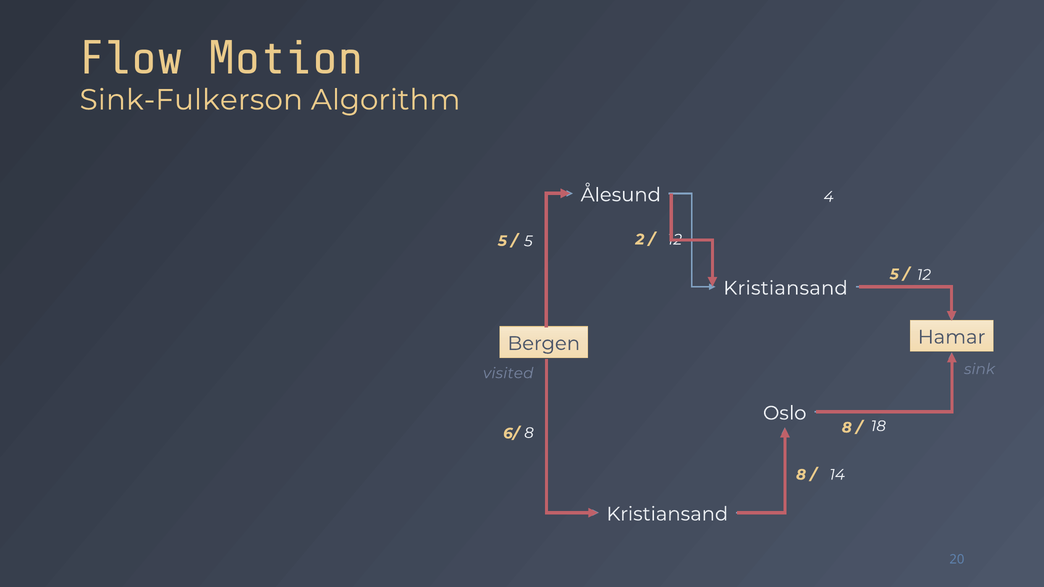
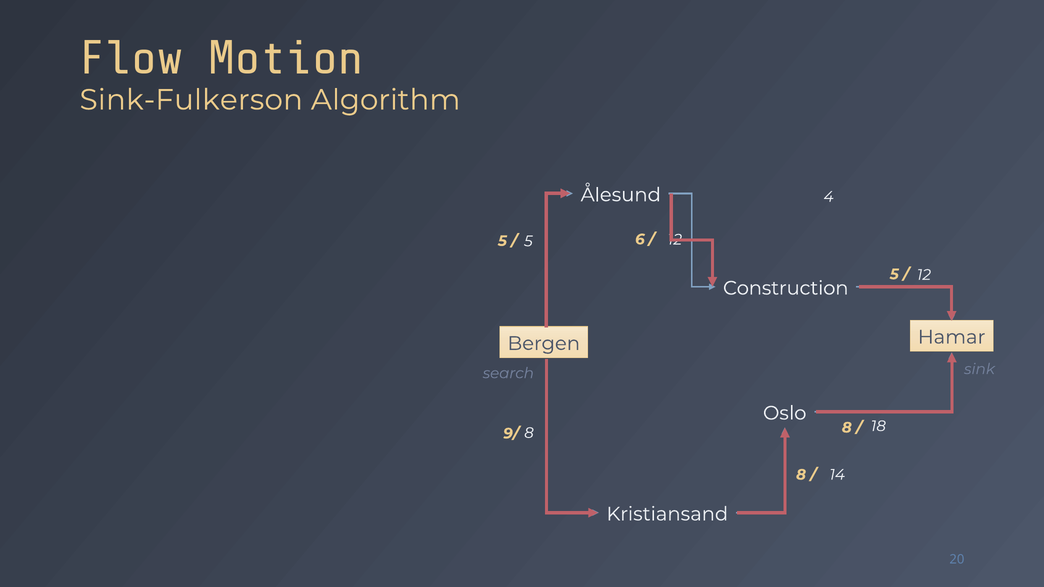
2: 2 -> 6 (640, 239)
Kristiansand: Kristiansand -> Construction (786, 288)
visited: visited -> search (508, 373)
6/: 6/ -> 9/ (511, 434)
